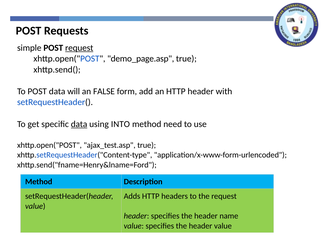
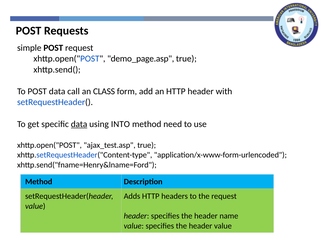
request underline: present -> none (79, 48)
will: will -> call (74, 91)
FALSE: FALSE -> CLASS (104, 91)
